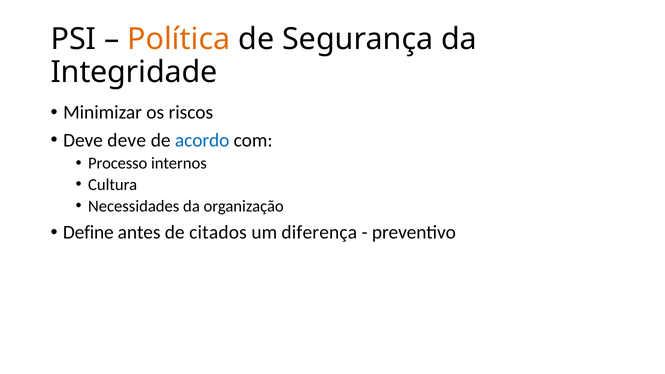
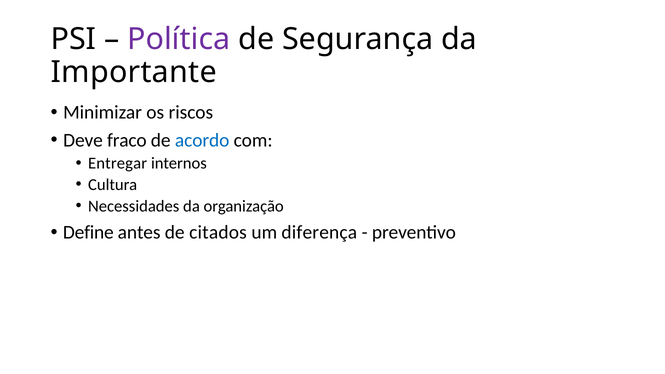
Política colour: orange -> purple (179, 39)
Integridade: Integridade -> Importante (134, 72)
Deve deve: deve -> fraco (127, 140)
Processo: Processo -> Entregar (118, 163)
